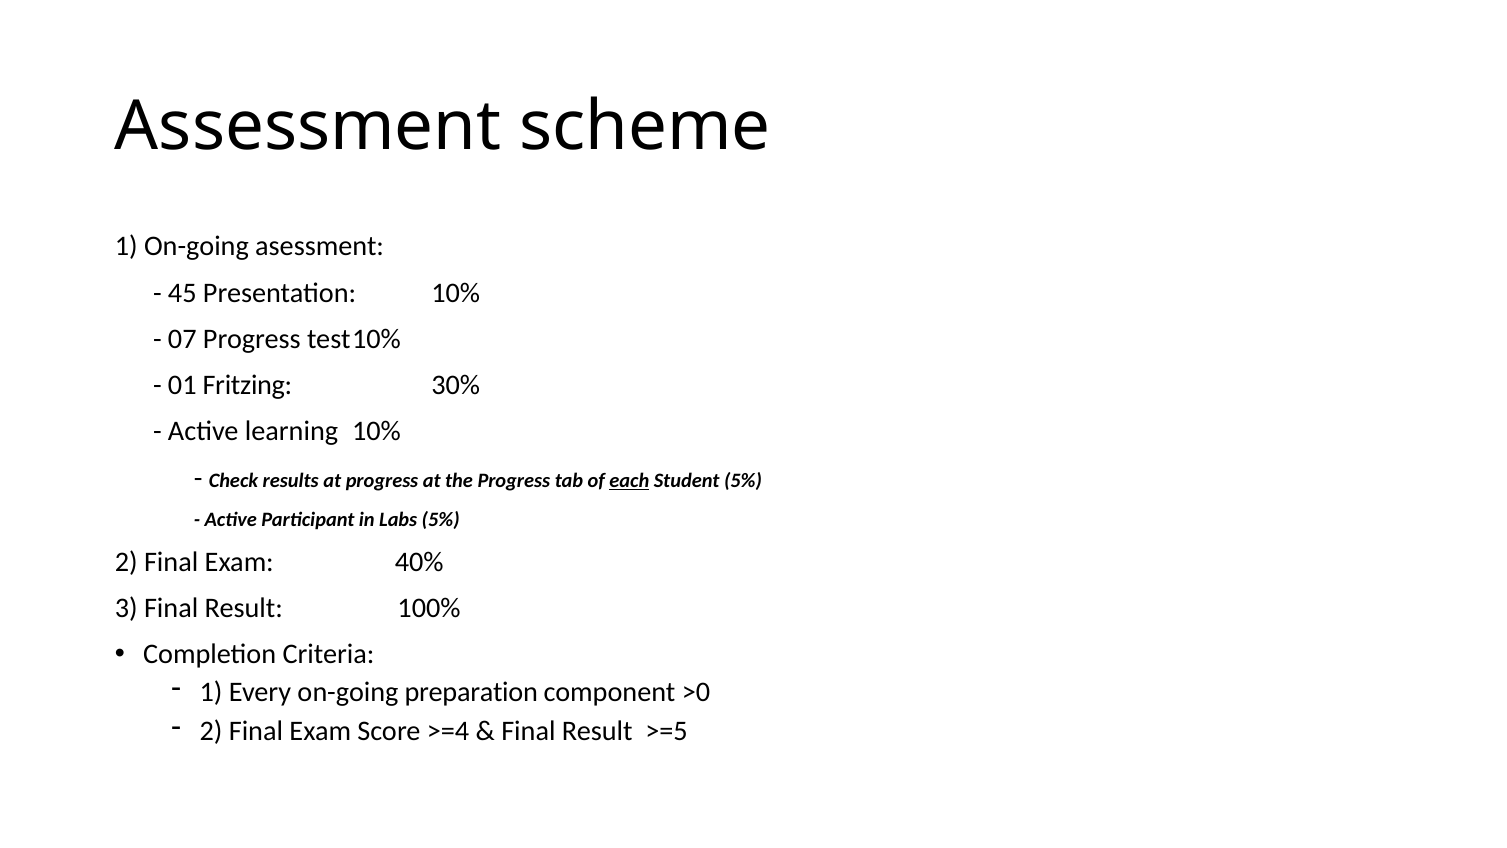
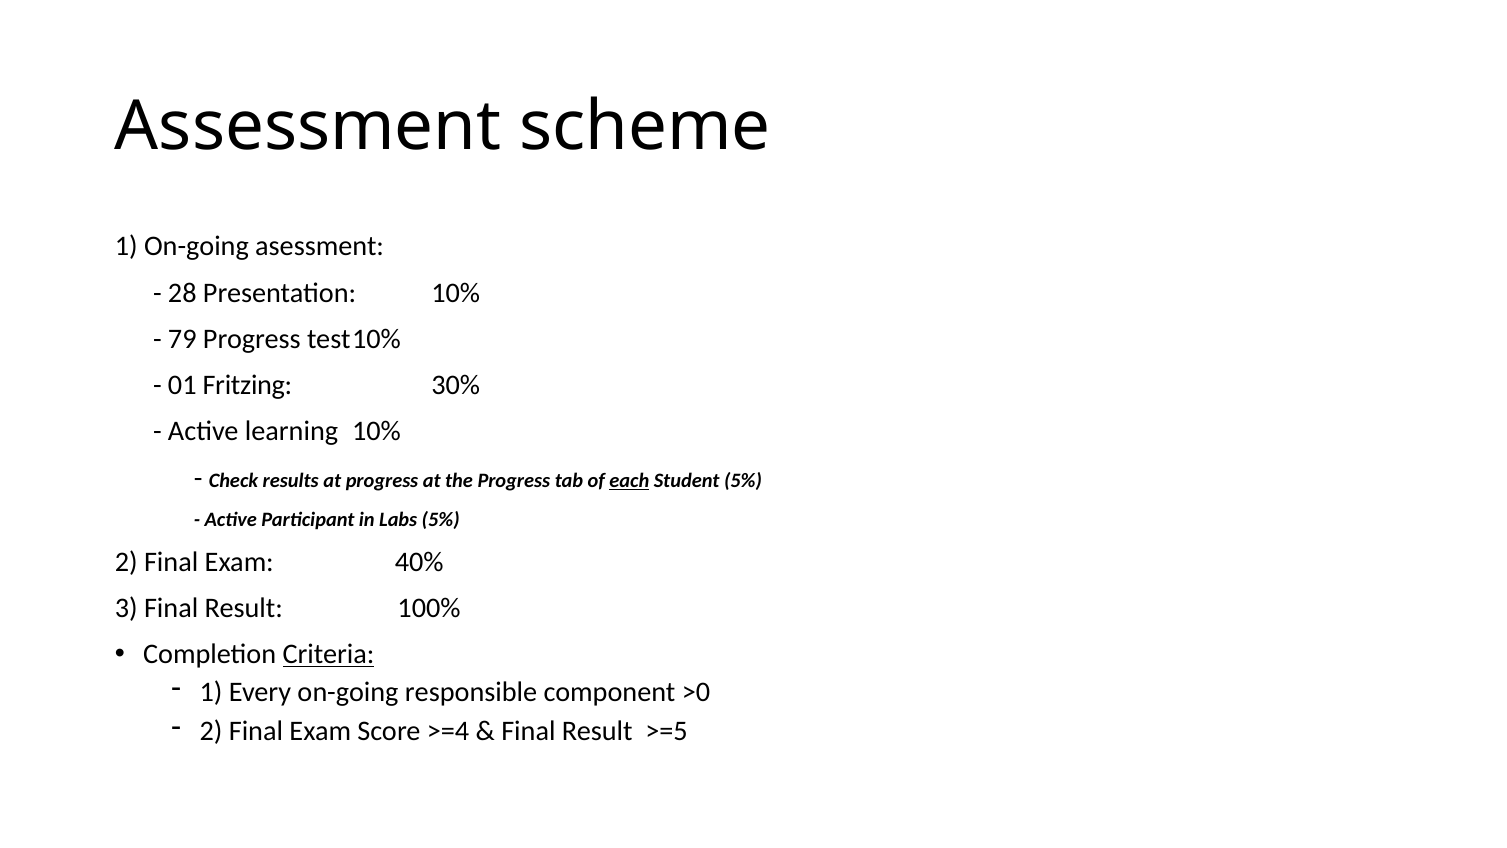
45: 45 -> 28 (182, 293)
07: 07 -> 79 (182, 339)
Criteria underline: none -> present (328, 654)
preparation: preparation -> responsible (471, 692)
